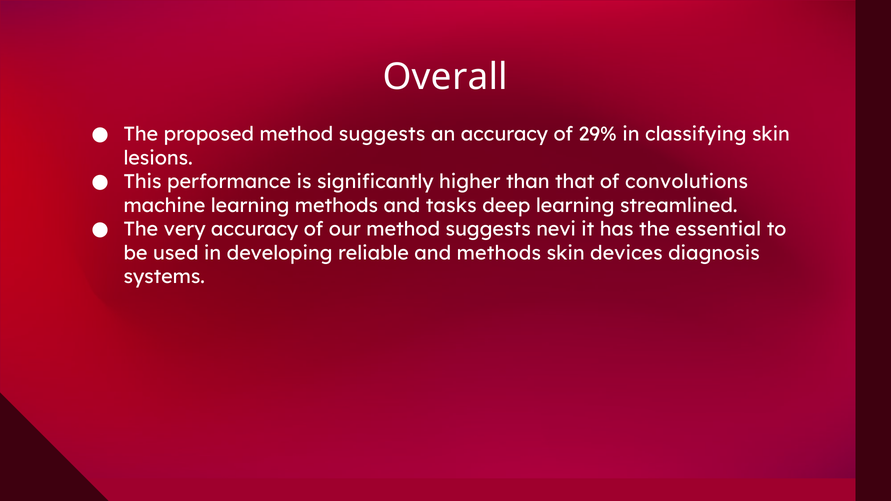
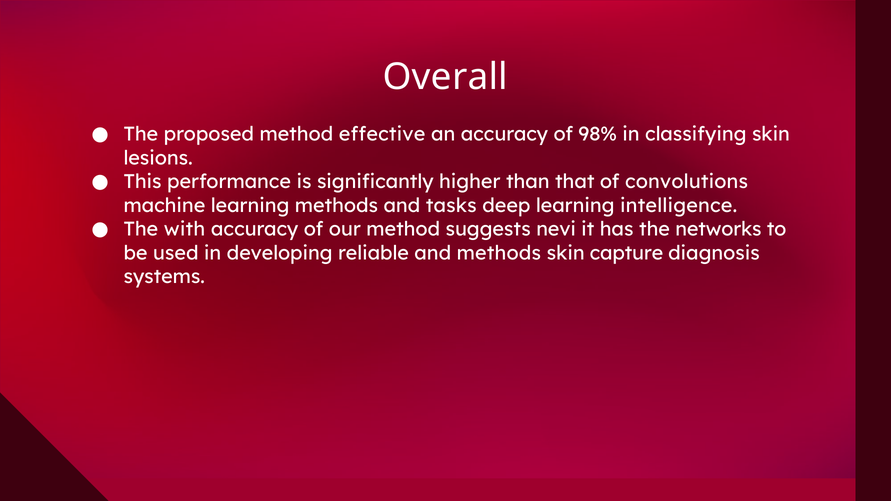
proposed method suggests: suggests -> effective (382, 134)
29%: 29% -> 98% (598, 134)
streamlined: streamlined -> intelligence (679, 206)
very: very -> with (185, 229)
essential: essential -> networks (718, 229)
devices: devices -> capture (626, 253)
